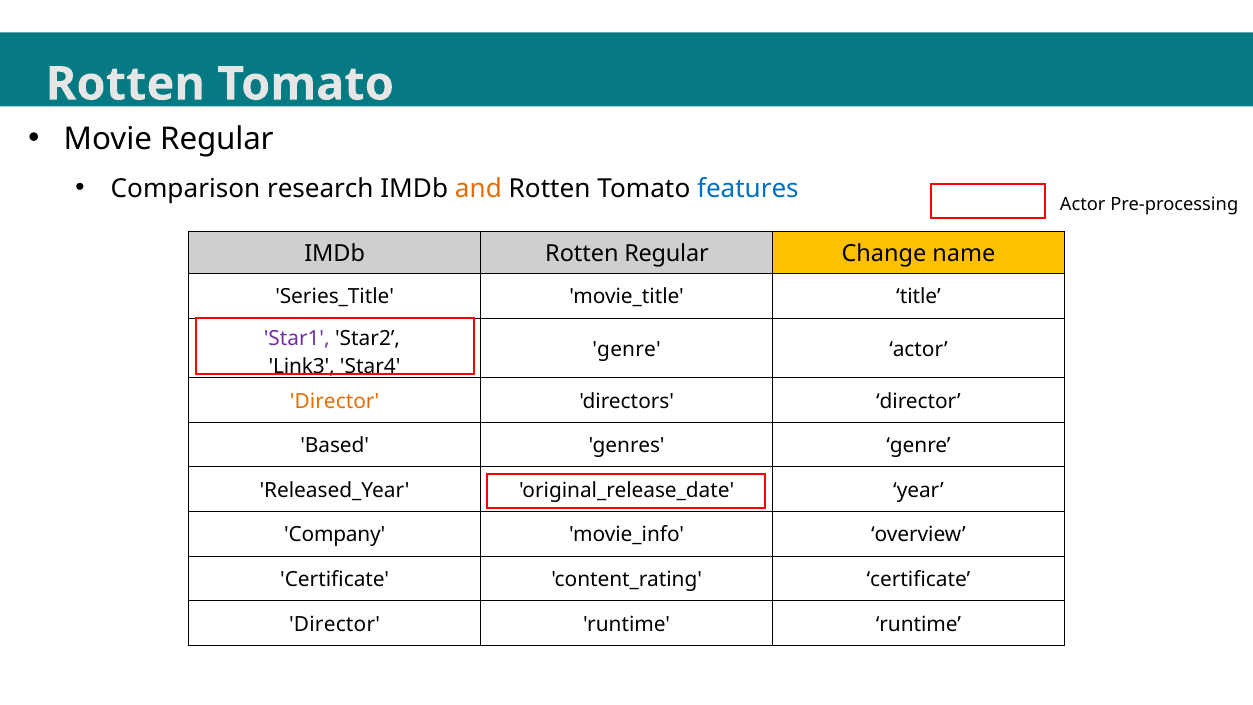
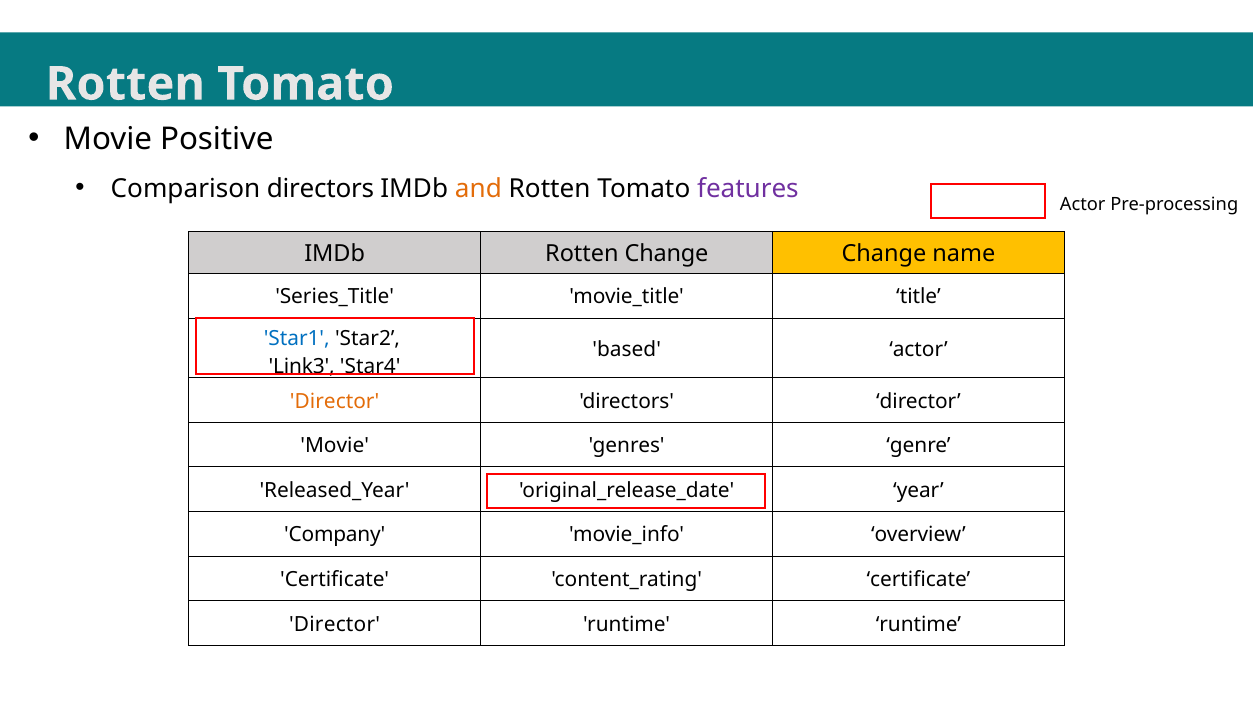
Movie Regular: Regular -> Positive (217, 139)
Comparison research: research -> directors (320, 189)
features colour: blue -> purple (748, 189)
Rotten Regular: Regular -> Change (667, 254)
Star1 colour: purple -> blue (297, 338)
genre: genre -> based (627, 349)
Based: Based -> Movie (335, 446)
